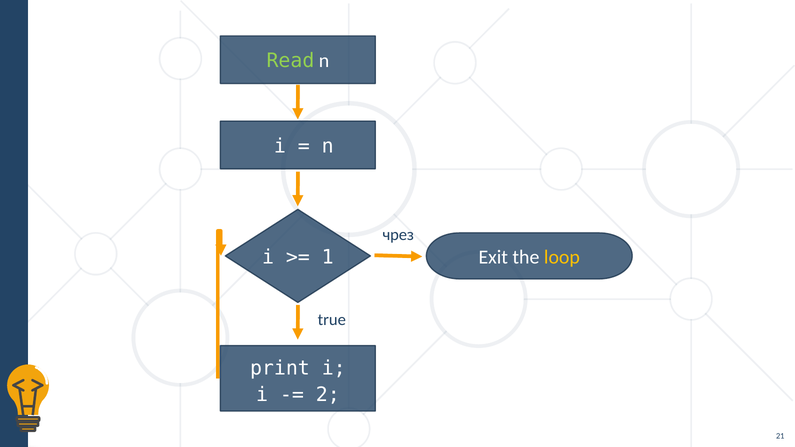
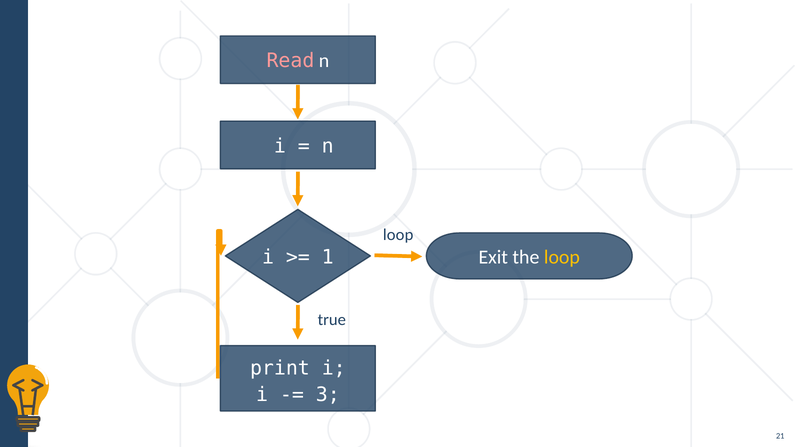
Read colour: light green -> pink (290, 61)
чрез: чрез -> loop (398, 235)
2: 2 -> 3 (328, 395)
